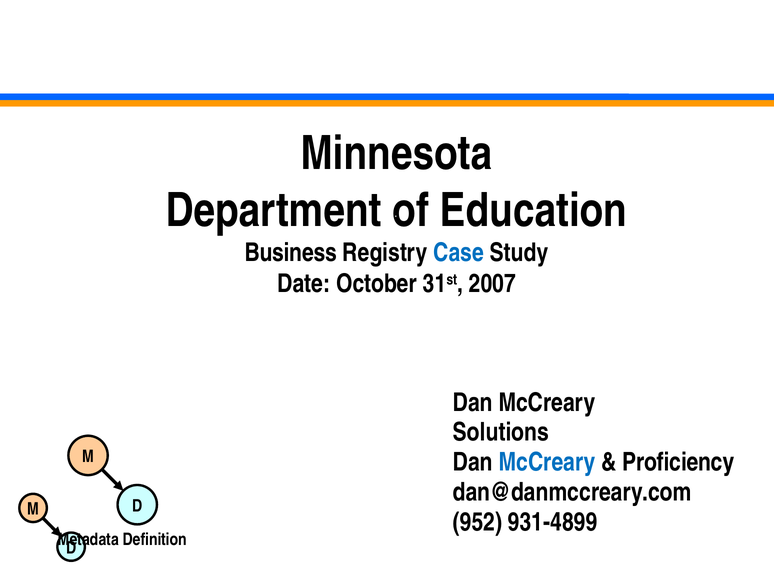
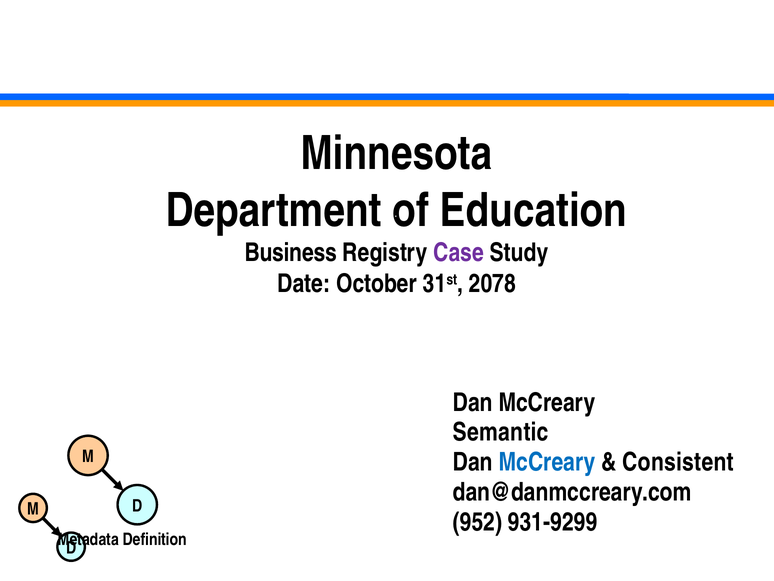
Case colour: blue -> purple (459, 253)
2007: 2007 -> 2078 (492, 284)
Solutions: Solutions -> Semantic (501, 432)
Proficiency: Proficiency -> Consistent (678, 462)
931-4899: 931-4899 -> 931-9299 (553, 522)
